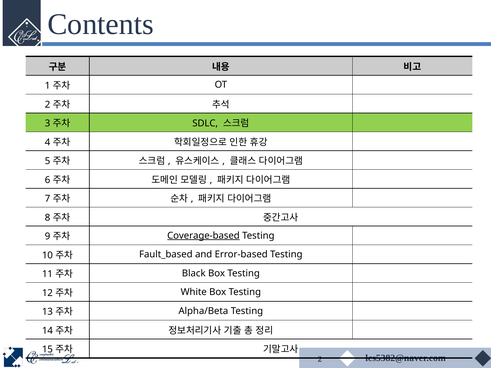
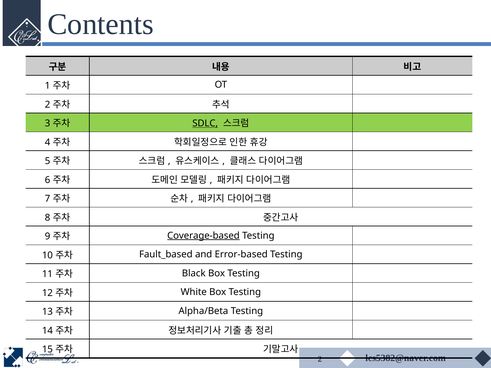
SDLC underline: none -> present (205, 124)
